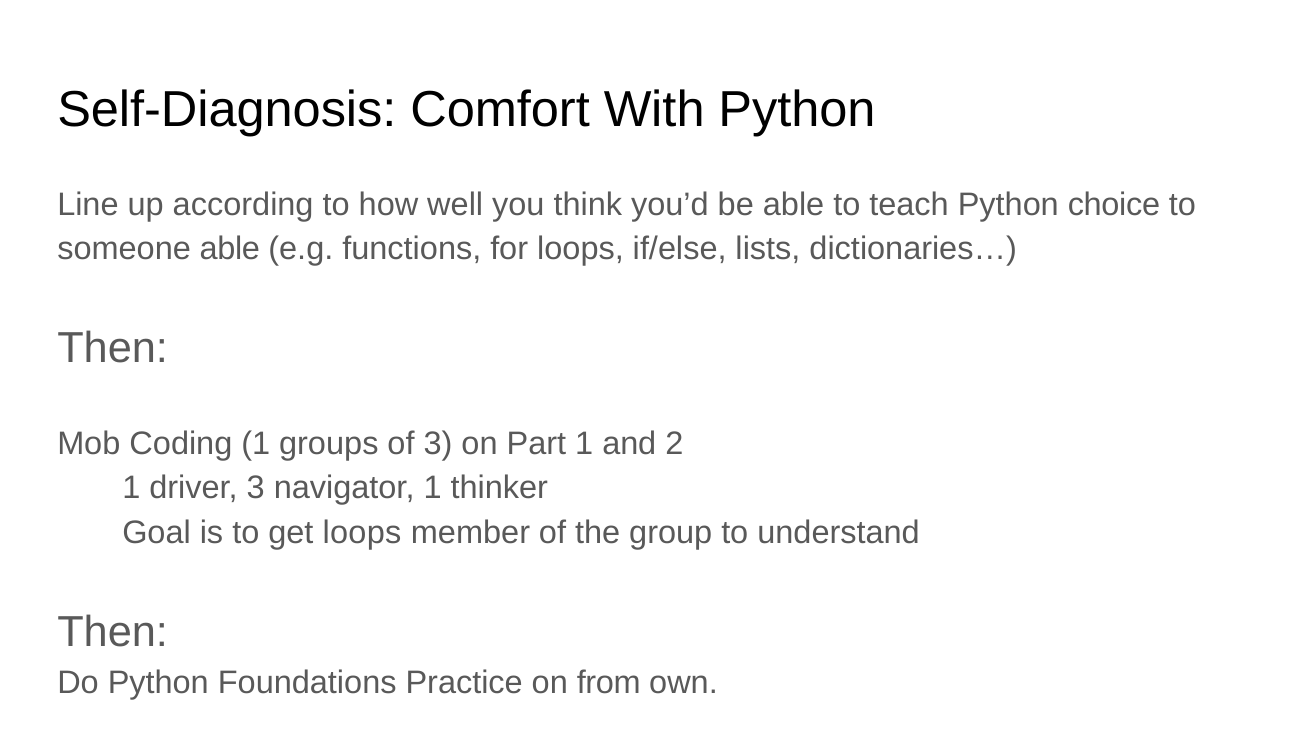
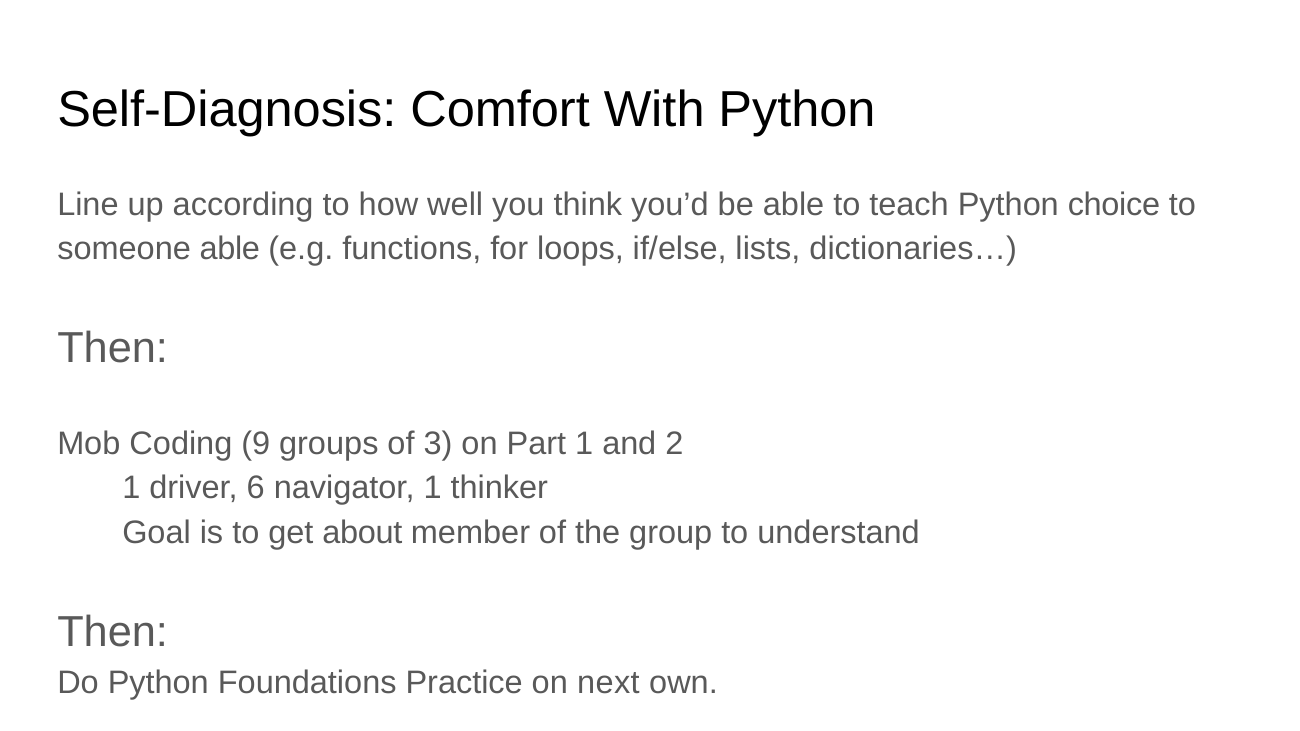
Coding 1: 1 -> 9 (256, 444)
driver 3: 3 -> 6 (256, 488)
get loops: loops -> about (362, 533)
from: from -> next (608, 683)
